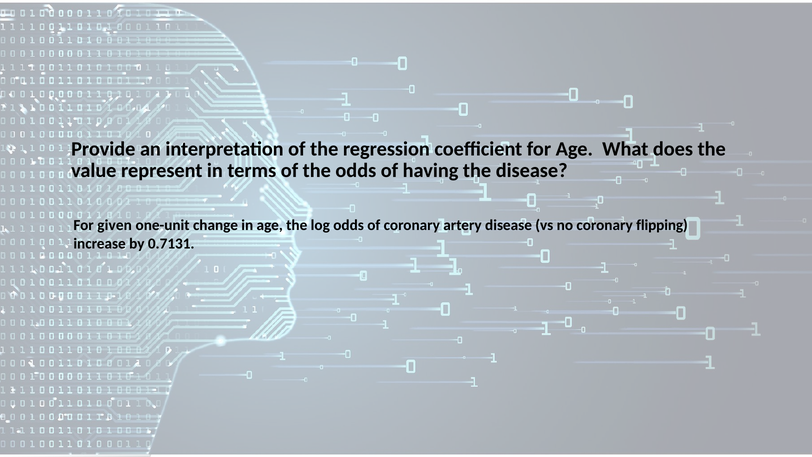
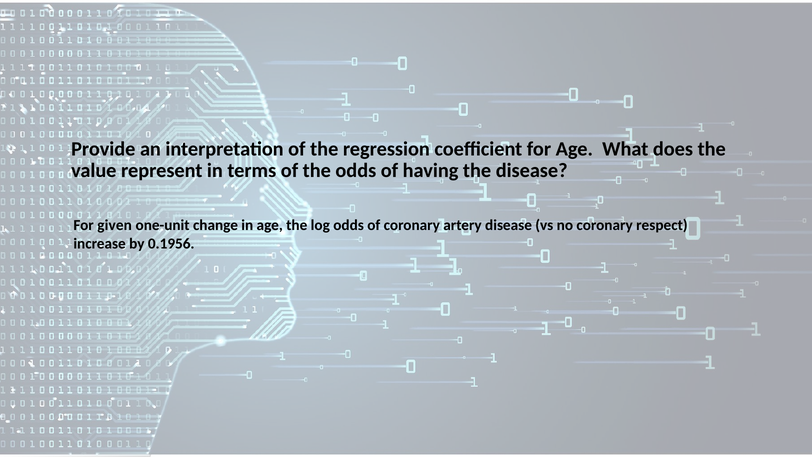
flipping: flipping -> respect (662, 225)
0.7131: 0.7131 -> 0.1956 (171, 244)
